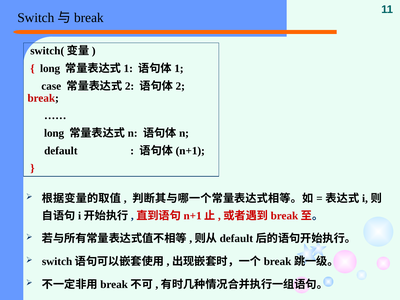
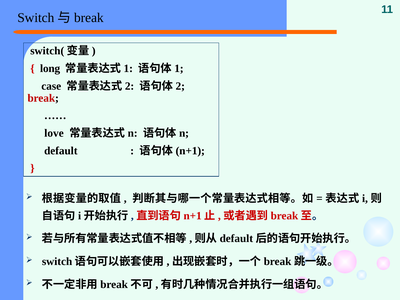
long: long -> love (54, 133)
